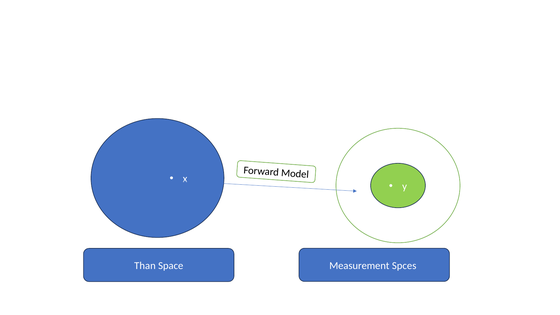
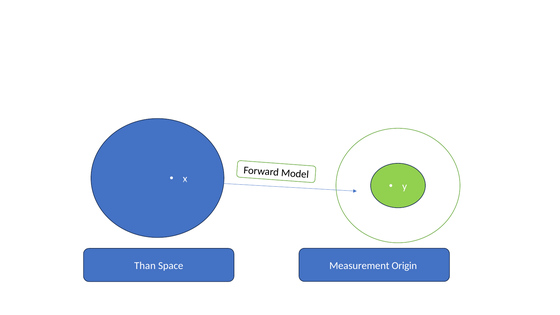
Spces: Spces -> Origin (404, 266)
